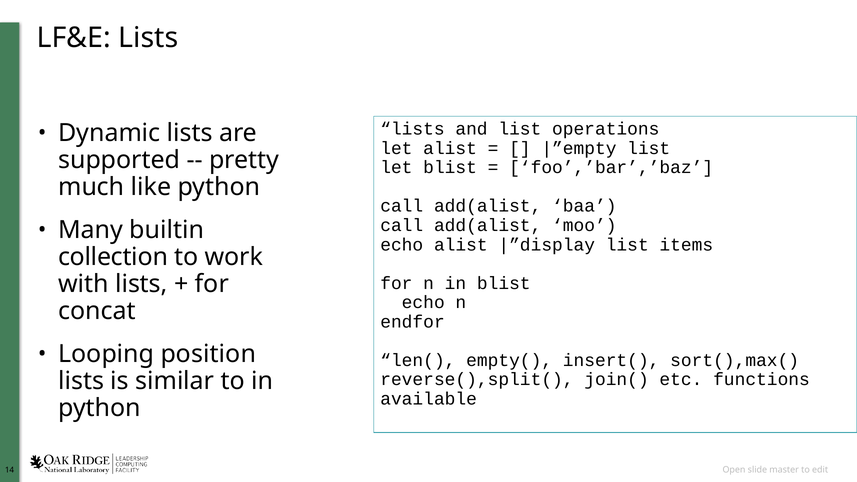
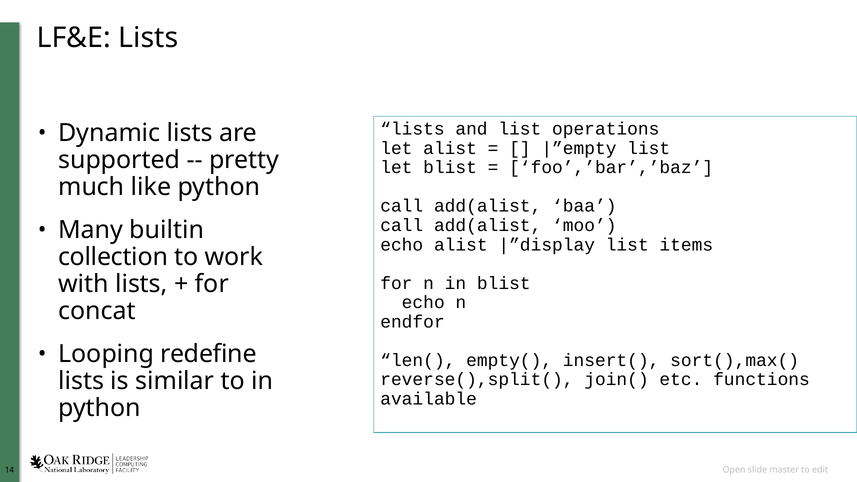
position: position -> redefine (208, 354)
